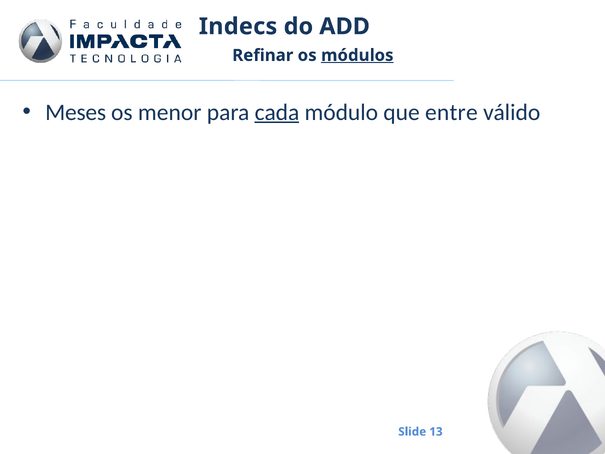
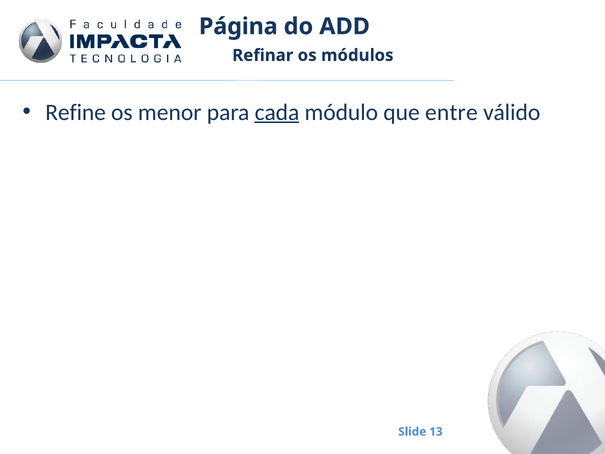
Indecs: Indecs -> Página (238, 26)
módulos underline: present -> none (357, 55)
Meses: Meses -> Refine (76, 112)
